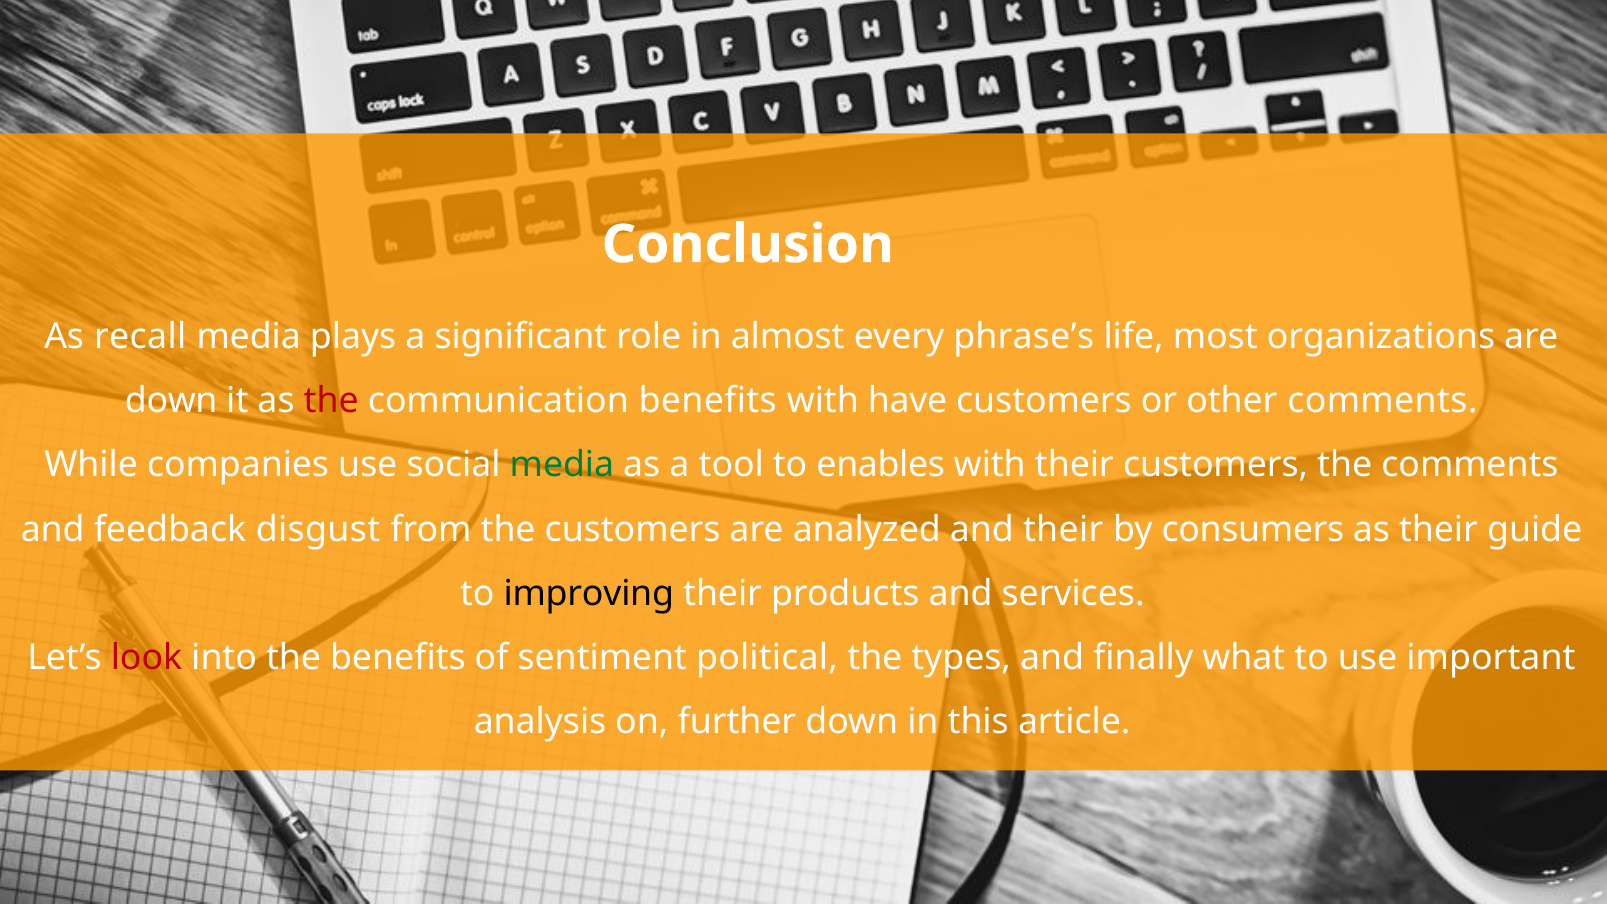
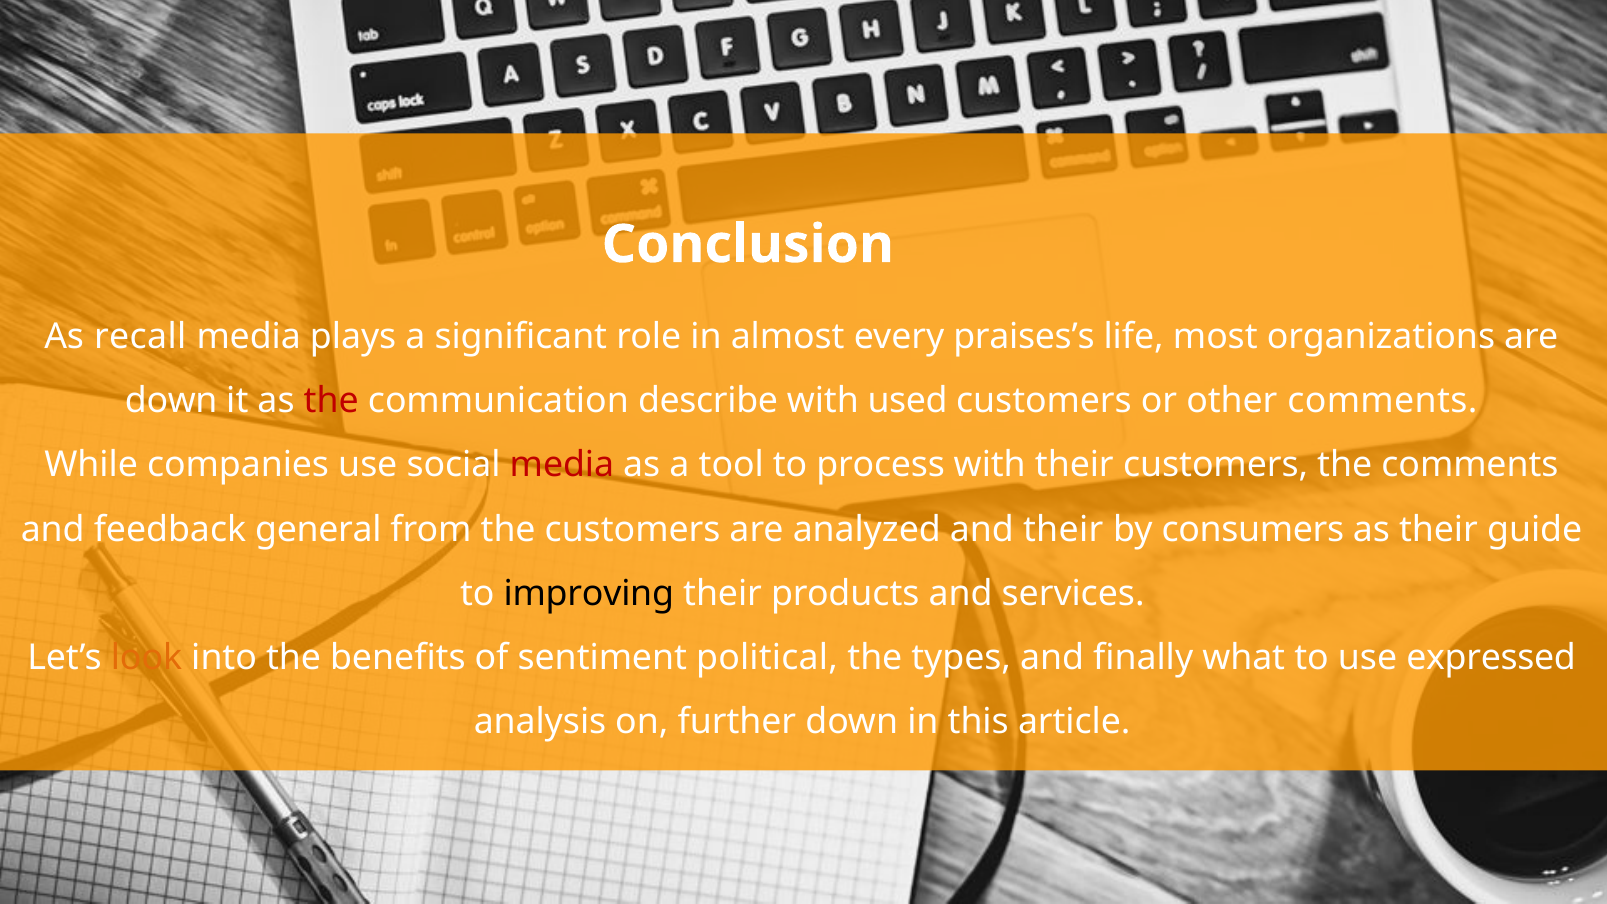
phrase’s: phrase’s -> praises’s (1024, 337)
communication benefits: benefits -> describe (708, 401)
have: have -> used (908, 401)
media colour: green -> red (562, 465)
enables: enables -> process (881, 465)
disgust: disgust -> general (318, 529)
look colour: red -> orange (146, 658)
important: important -> expressed (1491, 658)
